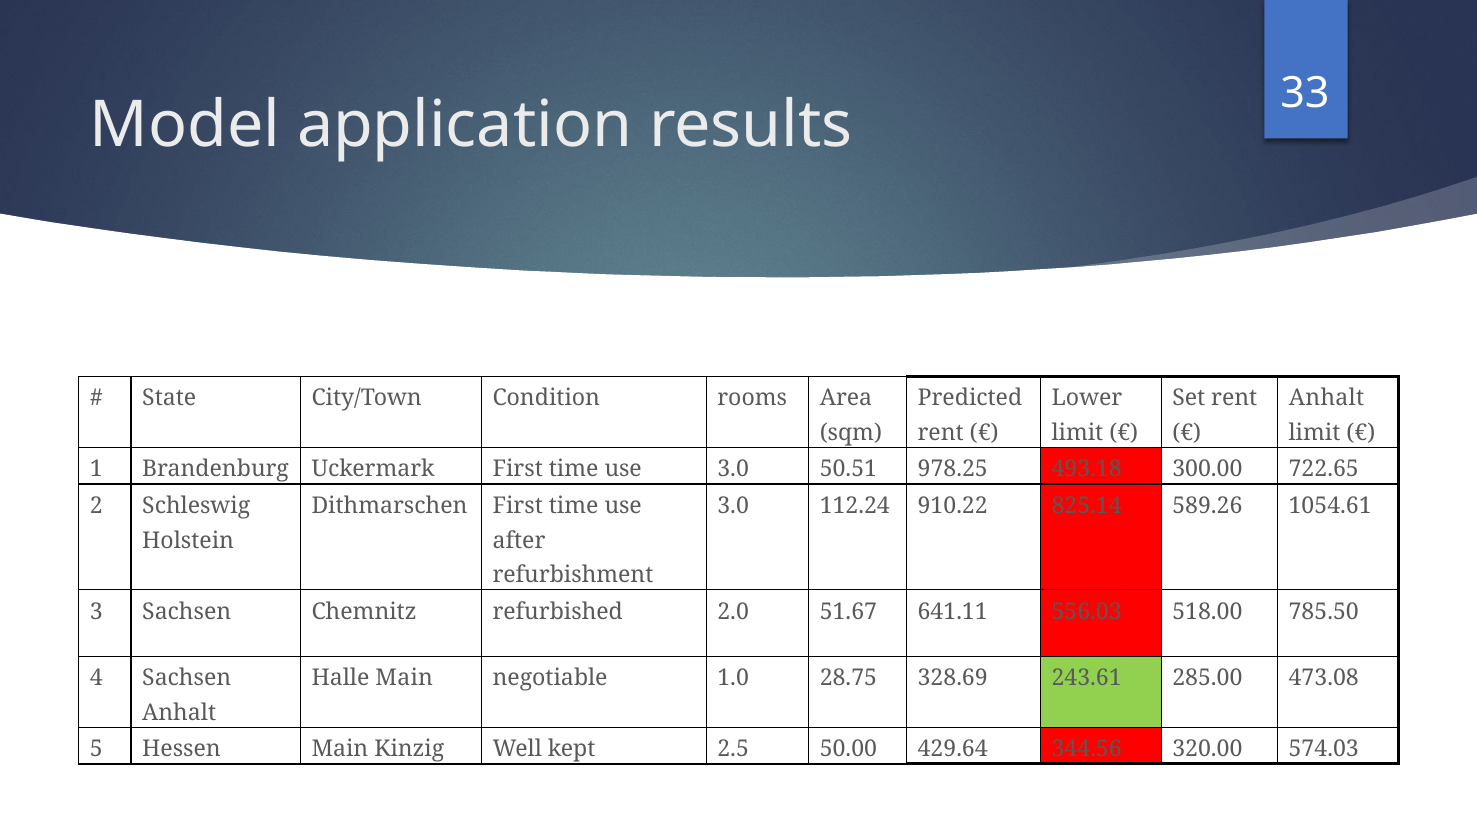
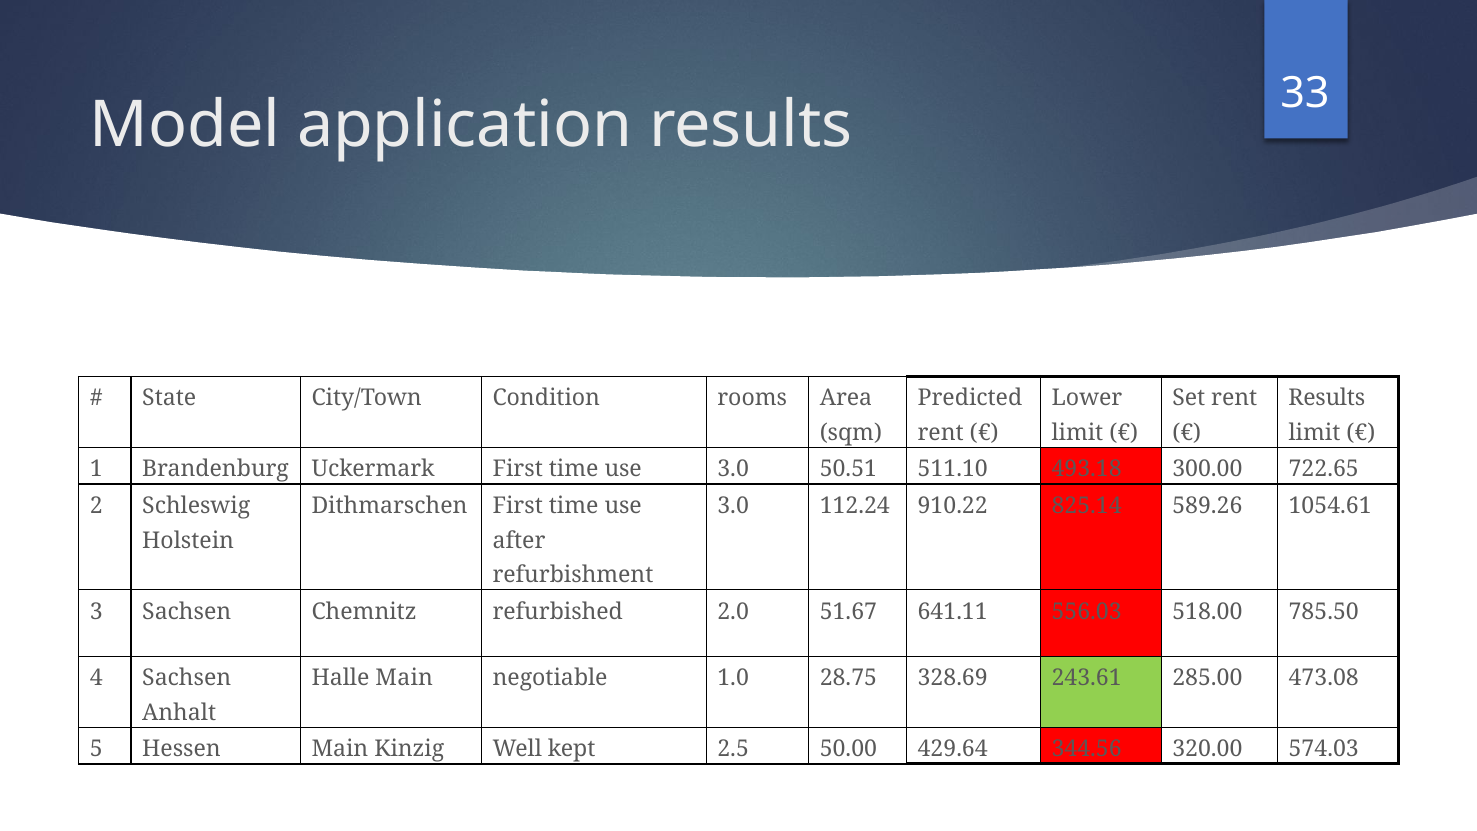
Anhalt: Anhalt -> Results (1327, 398)
978.25: 978.25 -> 511.10 (953, 469)
